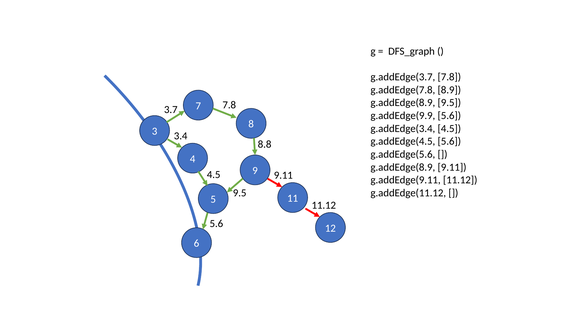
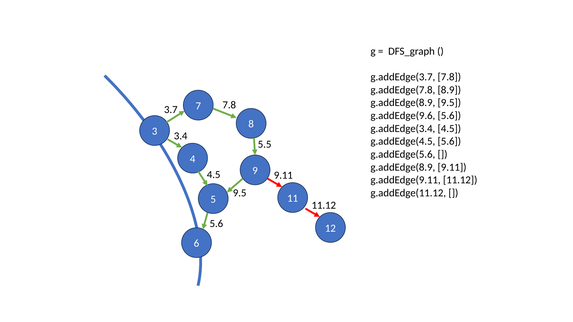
g.addEdge(9.9: g.addEdge(9.9 -> g.addEdge(9.6 (403, 116)
8.8: 8.8 -> 5.5 (265, 144)
